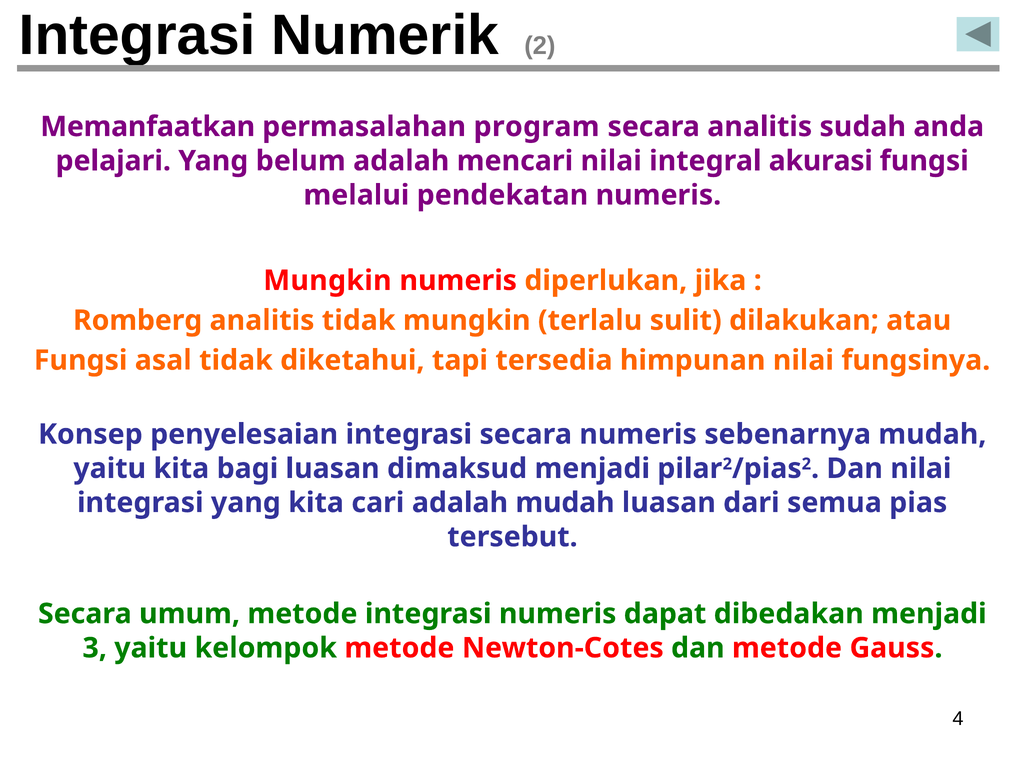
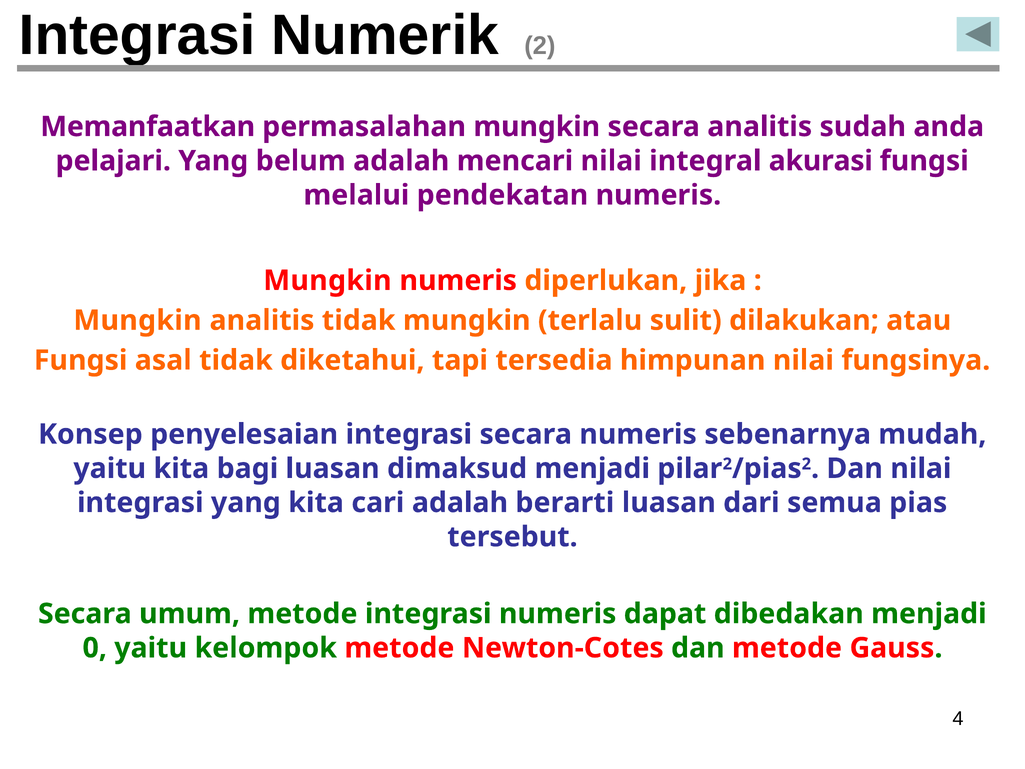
permasalahan program: program -> mungkin (537, 127)
Romberg: Romberg -> Mungkin (137, 320)
adalah mudah: mudah -> berarti (565, 503)
3: 3 -> 0 (95, 648)
